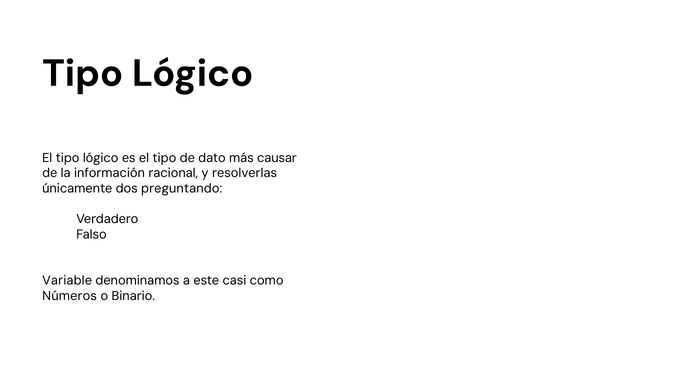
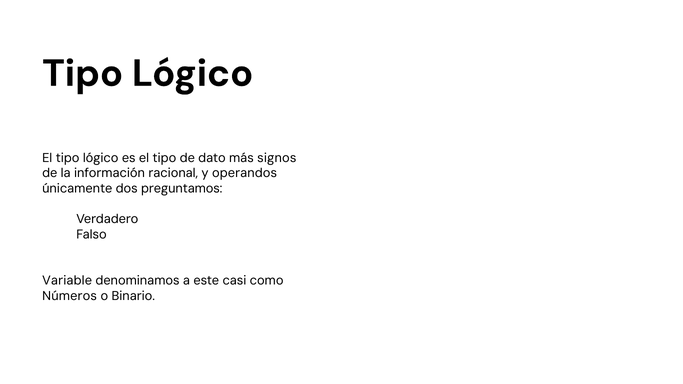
causar: causar -> signos (277, 158)
resolverlas: resolverlas -> operandos (245, 173)
preguntando: preguntando -> preguntamos (182, 189)
